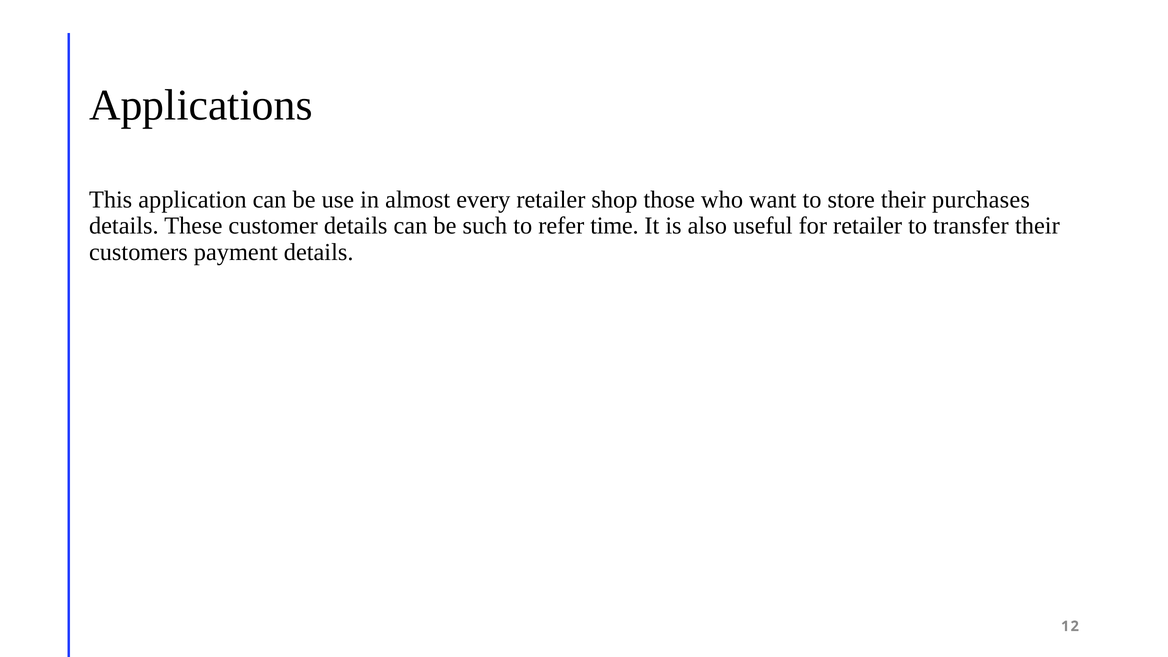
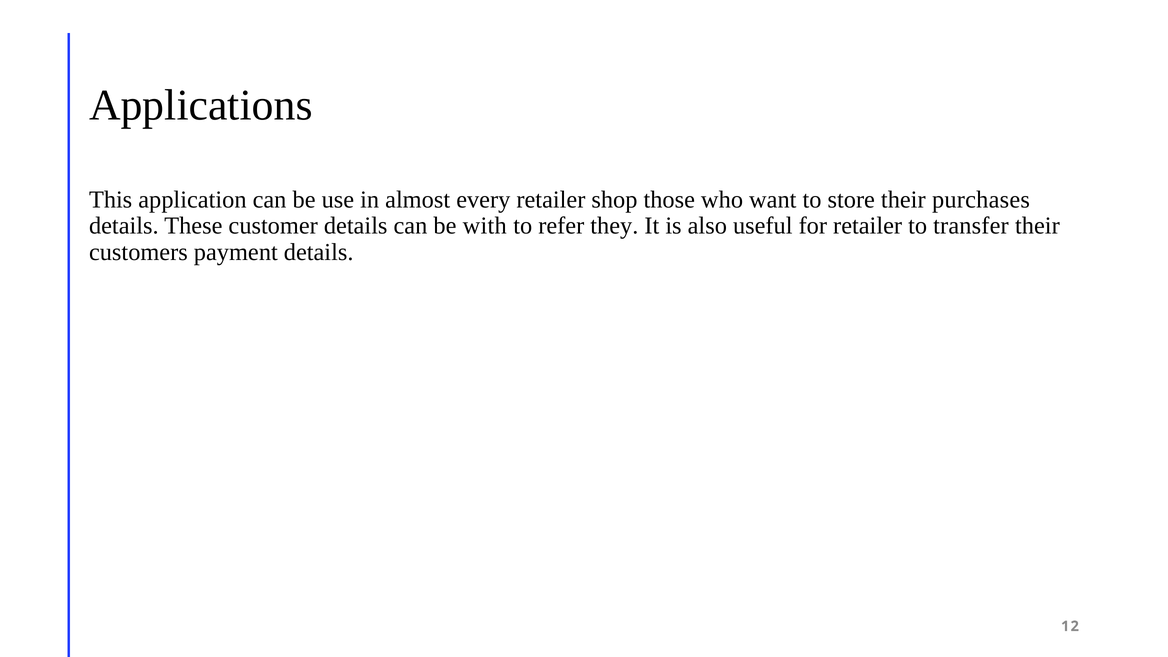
such: such -> with (485, 226)
time: time -> they (614, 226)
